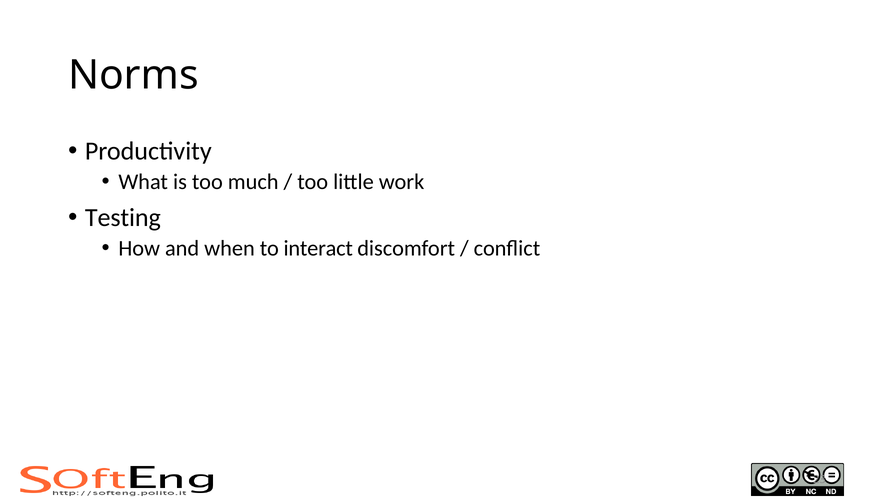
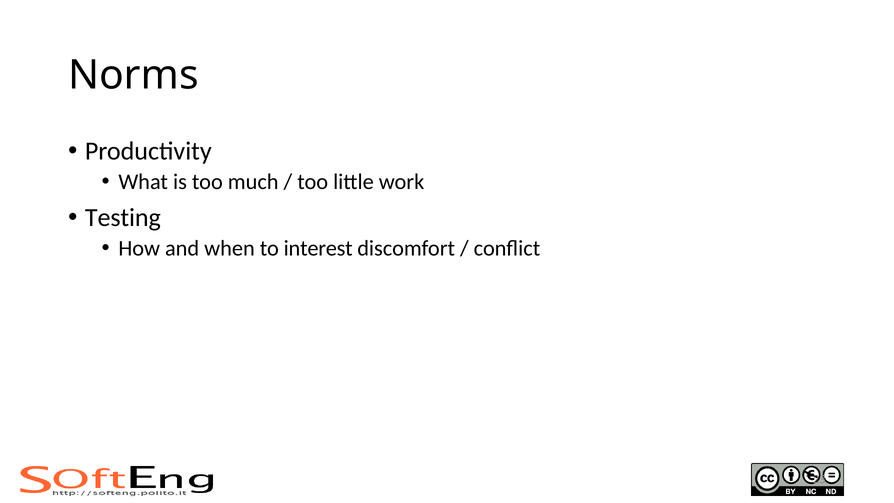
interact: interact -> interest (318, 248)
